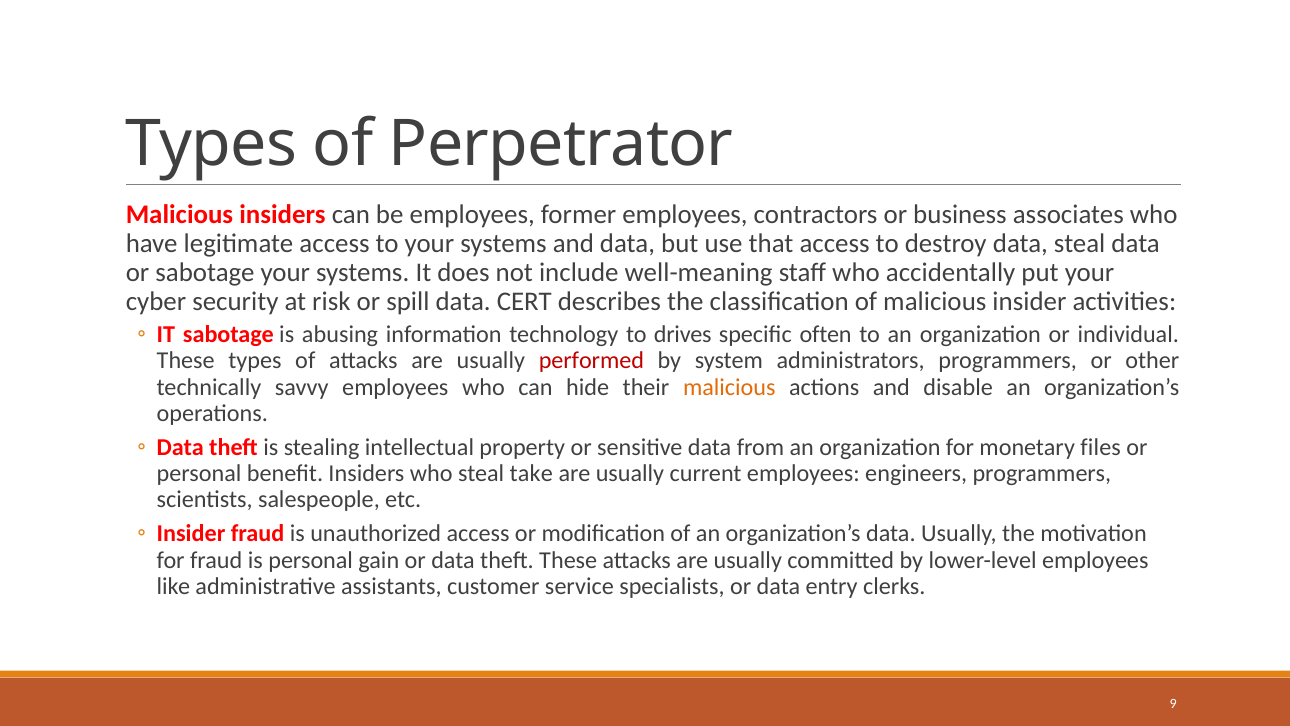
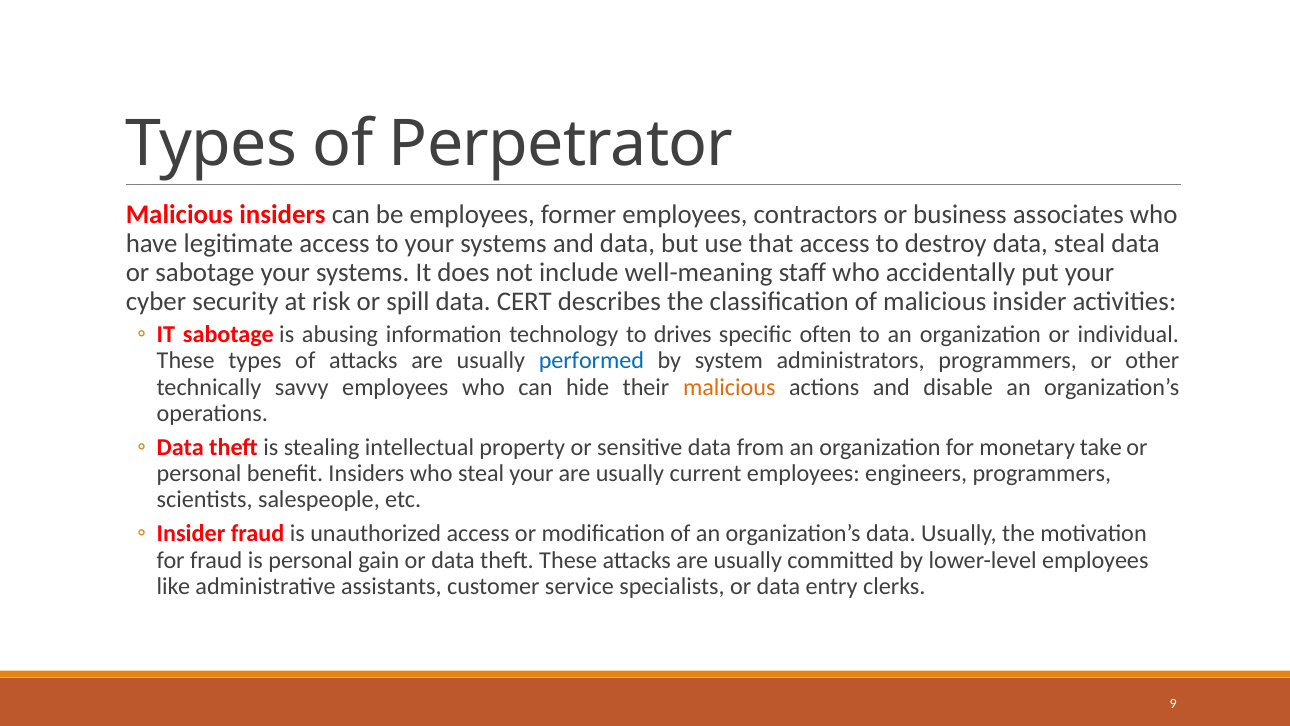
performed colour: red -> blue (591, 361)
files: files -> take (1101, 447)
steal take: take -> your (531, 473)
